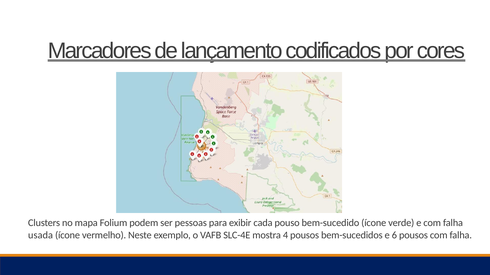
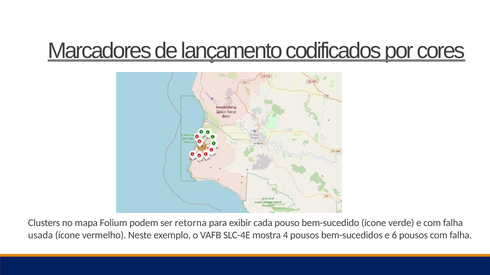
pessoas: pessoas -> retorna (191, 223)
